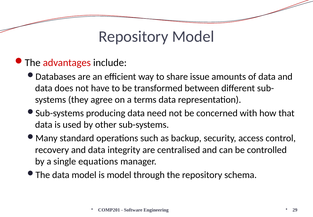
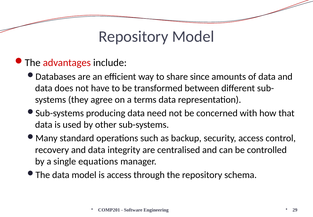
issue: issue -> since (200, 76)
is model: model -> access (119, 175)
